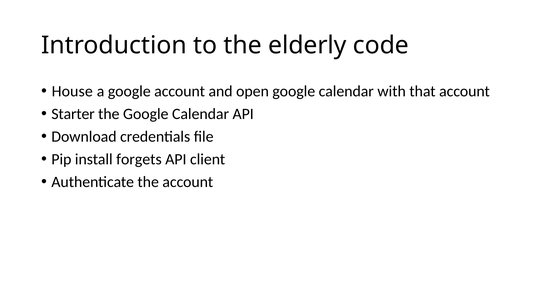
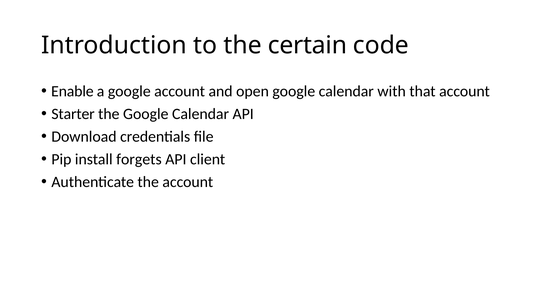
elderly: elderly -> certain (307, 45)
House: House -> Enable (72, 91)
